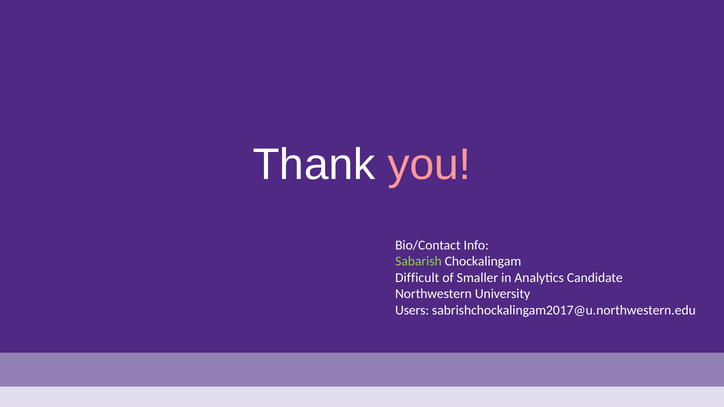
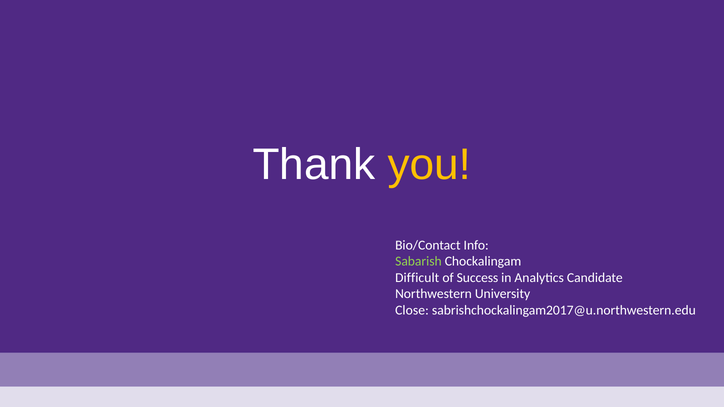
you colour: pink -> yellow (429, 165)
Smaller: Smaller -> Success (478, 278)
Users: Users -> Close (412, 310)
